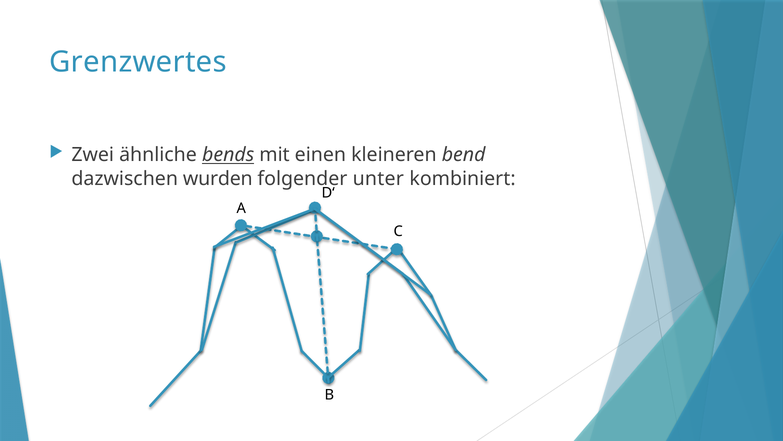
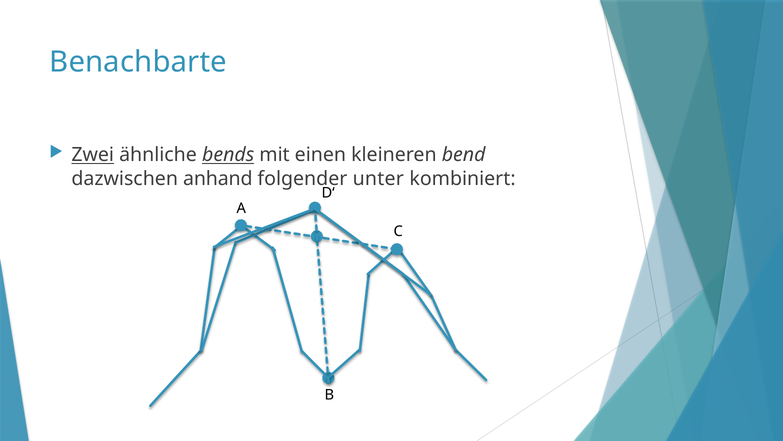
Grenzwertes: Grenzwertes -> Benachbarte (138, 62)
Zwei underline: none -> present (93, 155)
wurden: wurden -> anhand (218, 178)
